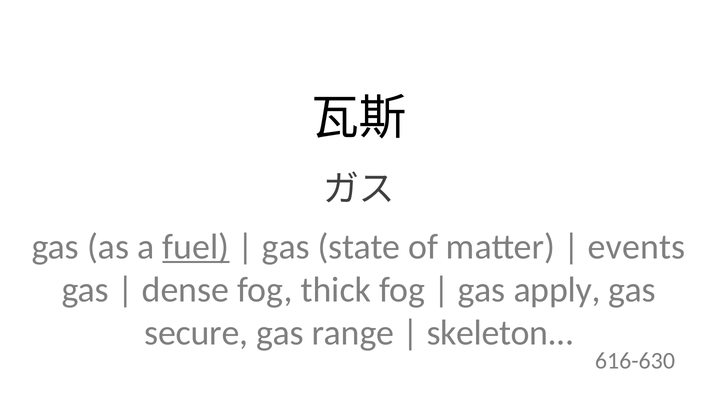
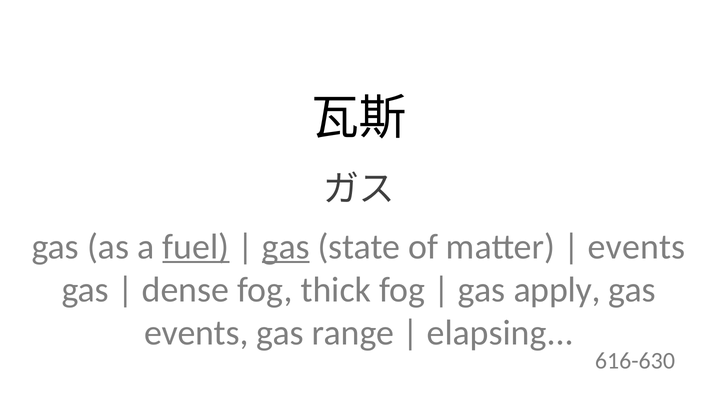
gas underline: none -> present (286, 247)
secure: secure -> events (196, 333)
skeleton: skeleton -> elapsing (500, 333)
